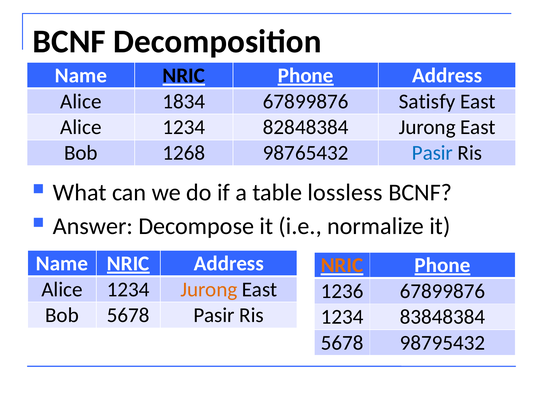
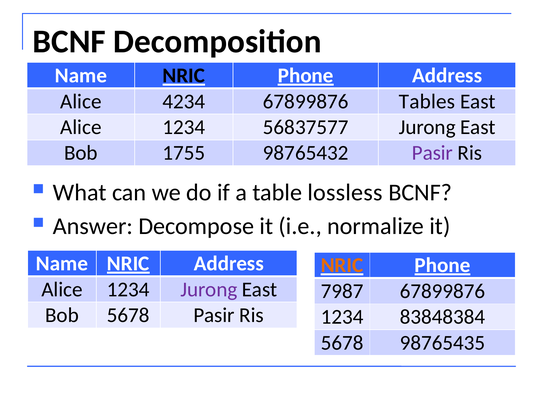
1834: 1834 -> 4234 (184, 101)
Satisfy: Satisfy -> Tables (427, 101)
82848384: 82848384 -> 56837577 (306, 127)
1268: 1268 -> 1755 (184, 153)
Pasir colour: blue -> purple (432, 153)
Jurong colour: orange -> purple (209, 290)
1236: 1236 -> 7987 (342, 291)
98795432: 98795432 -> 98765435 (443, 343)
